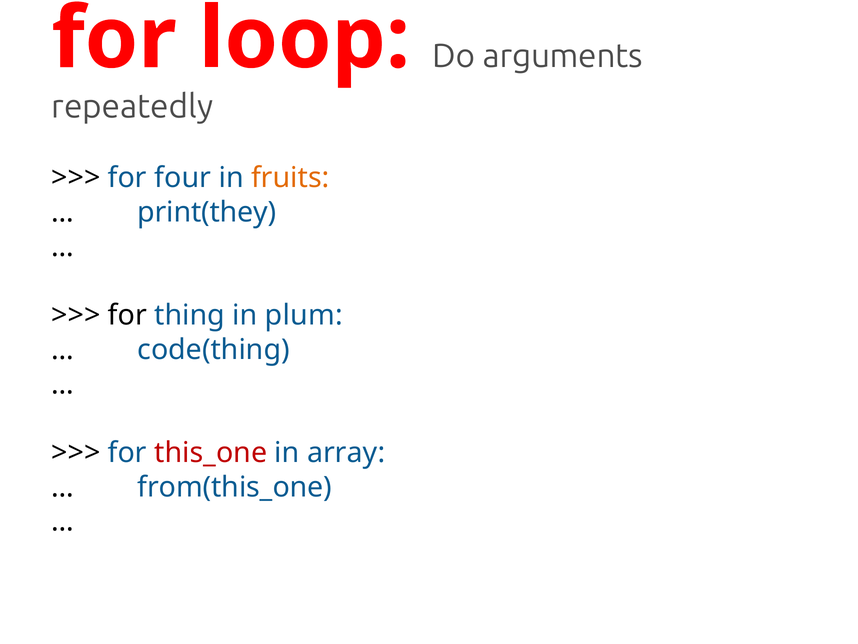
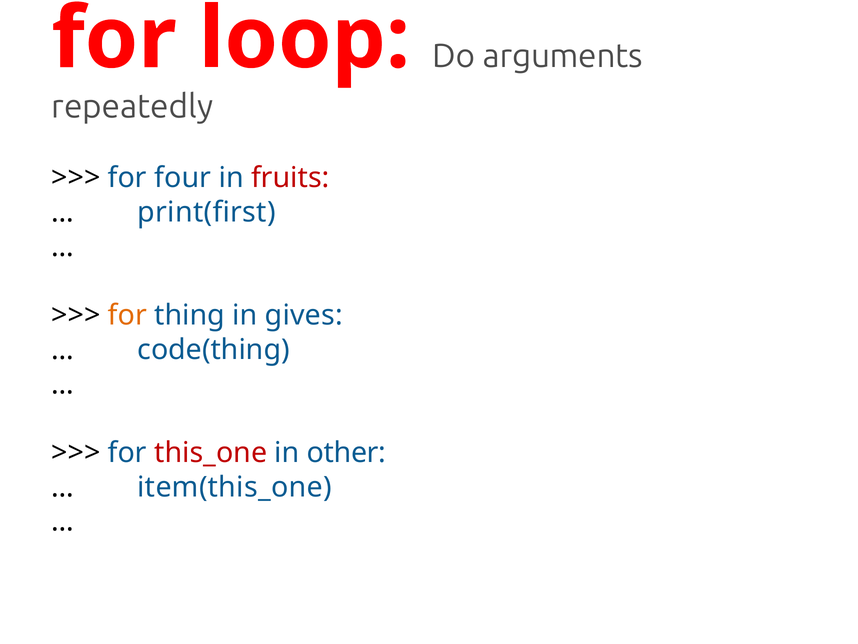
fruits colour: orange -> red (290, 178)
print(they: print(they -> print(first (207, 212)
for colour: black -> orange (127, 315)
plum: plum -> gives (304, 315)
array: array -> other (346, 452)
from(this_one: from(this_one -> item(this_one (234, 487)
